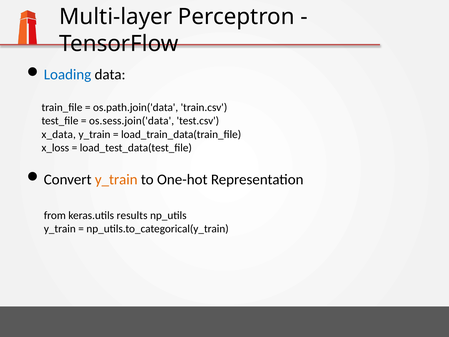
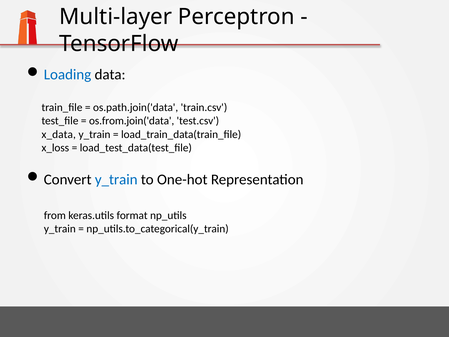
os.sess.join('data: os.sess.join('data -> os.from.join('data (132, 121)
y_train colour: orange -> blue (116, 179)
results: results -> format (132, 215)
